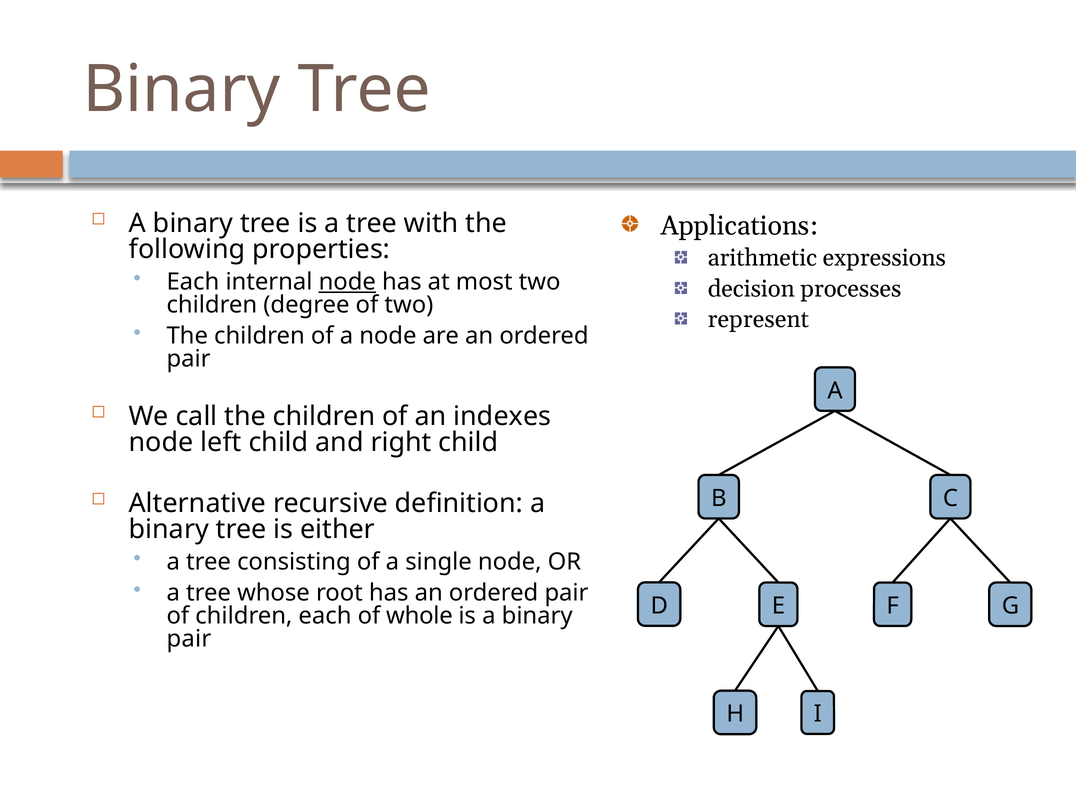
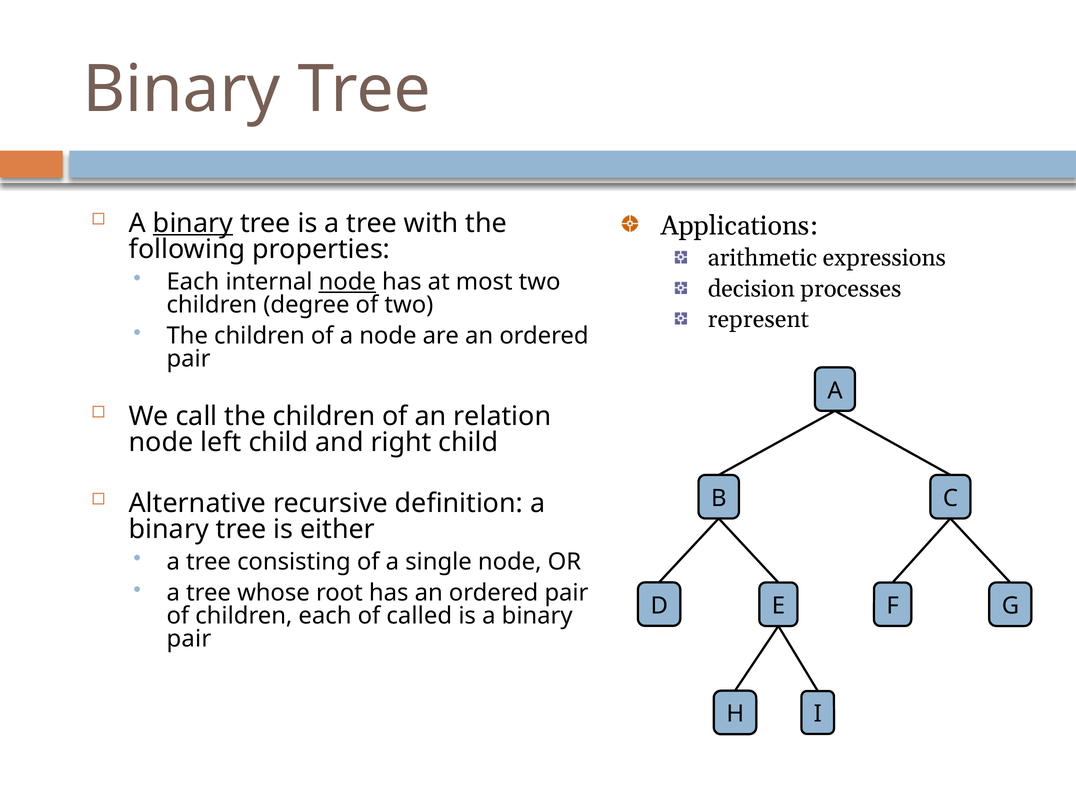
binary underline: none -> present (193, 223)
indexes: indexes -> relation (502, 416)
whole: whole -> called (419, 616)
